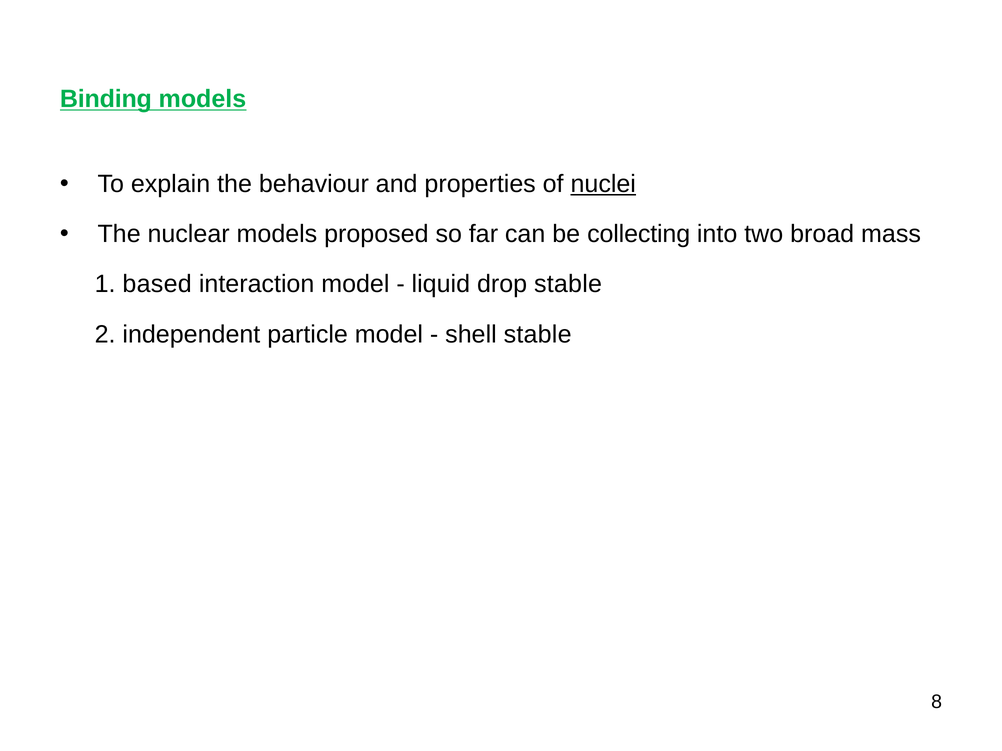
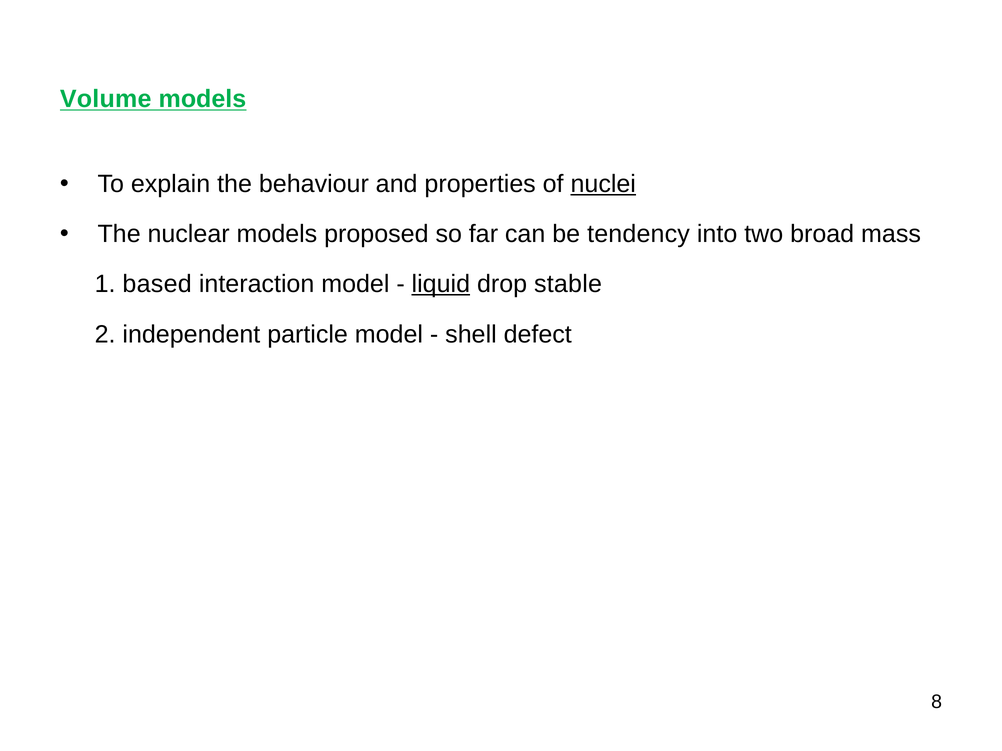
Binding: Binding -> Volume (106, 99)
collecting: collecting -> tendency (639, 234)
liquid underline: none -> present (441, 284)
shell stable: stable -> defect (538, 335)
